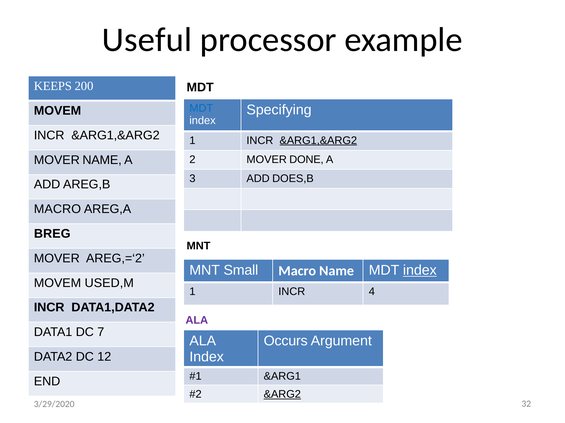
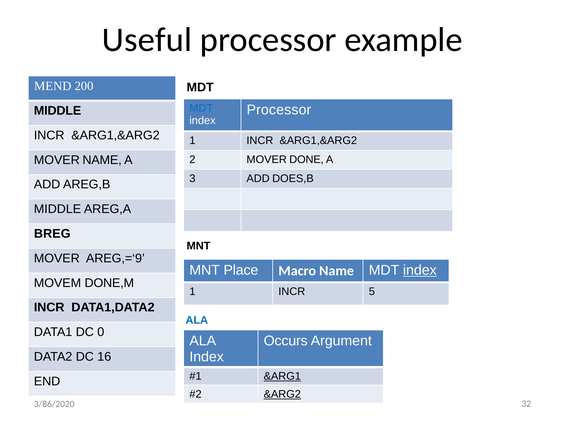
KEEPS: KEEPS -> MEND (53, 86)
Specifying: Specifying -> Processor (279, 110)
MOVEM: MOVEM -> MIDDLE (58, 111)
&ARG1,&ARG2 underline: present -> none (318, 141)
MACRO: MACRO -> MIDDLE (58, 209)
AREG,=‘2: AREG,=‘2 -> AREG,=‘9 (115, 259)
Small: Small -> Place (241, 271)
USED,M: USED,M -> DONE,M (109, 283)
4: 4 -> 5 (372, 292)
ALA colour: purple -> blue (197, 321)
7: 7 -> 0 (101, 333)
12: 12 -> 16 (104, 357)
&ARG1 underline: none -> present (282, 377)
3/29/2020: 3/29/2020 -> 3/86/2020 (54, 405)
